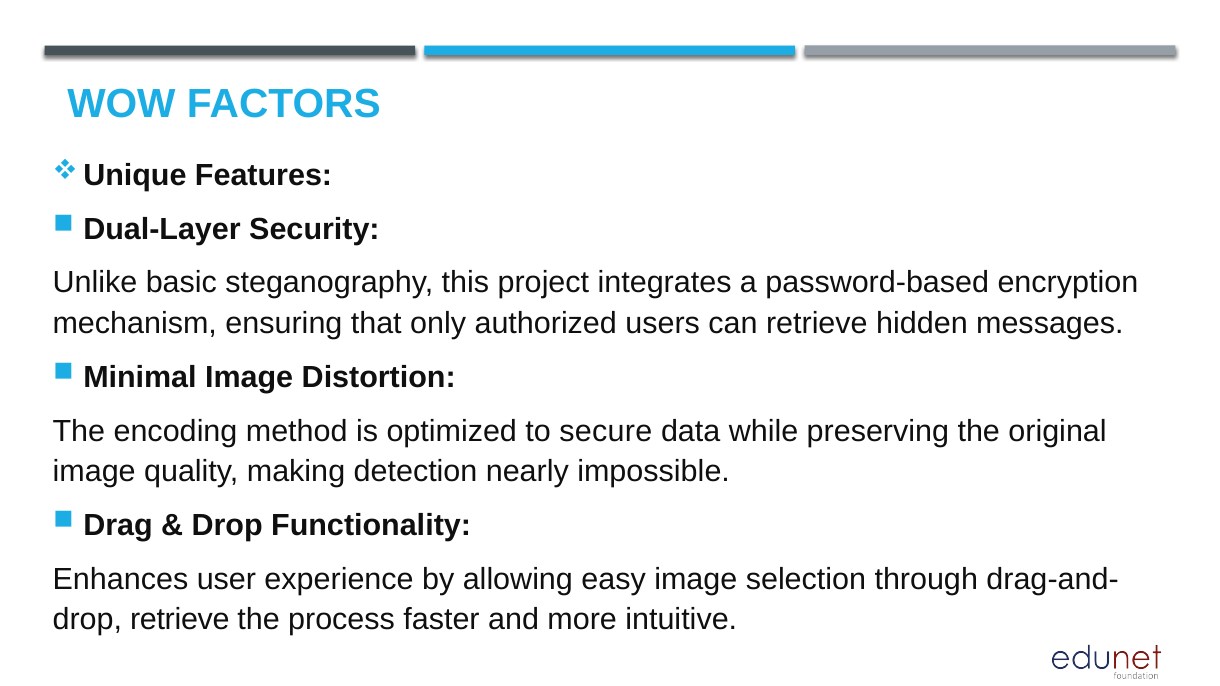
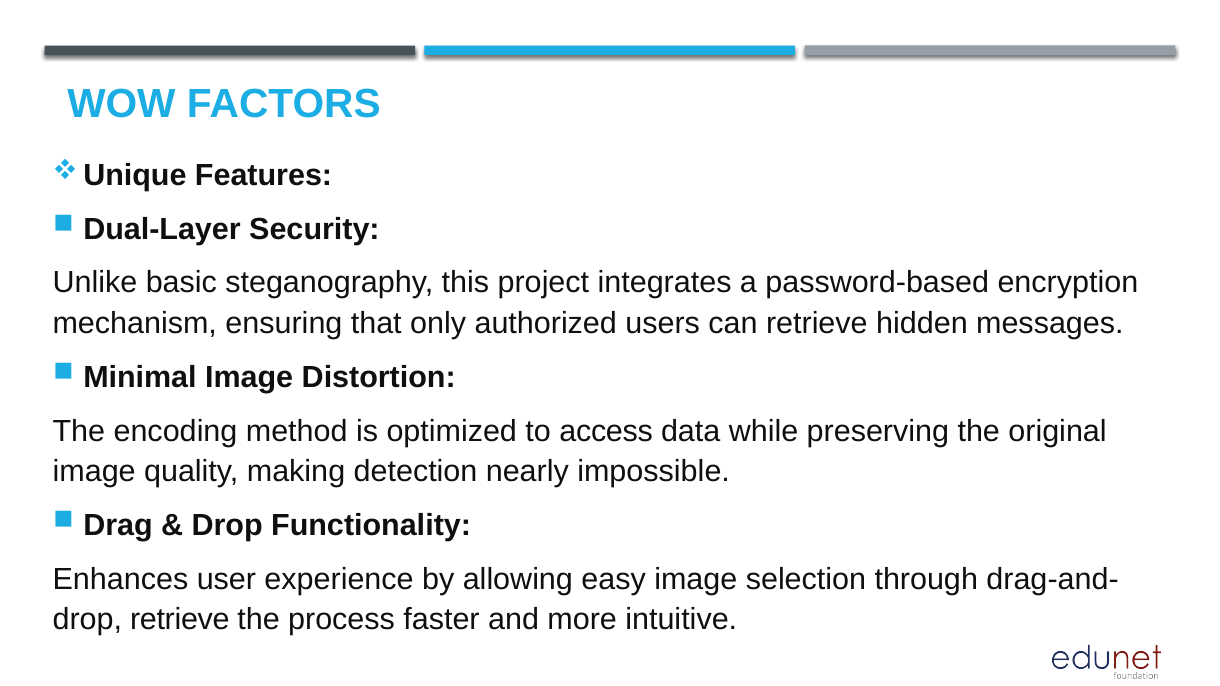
secure: secure -> access (606, 431)
